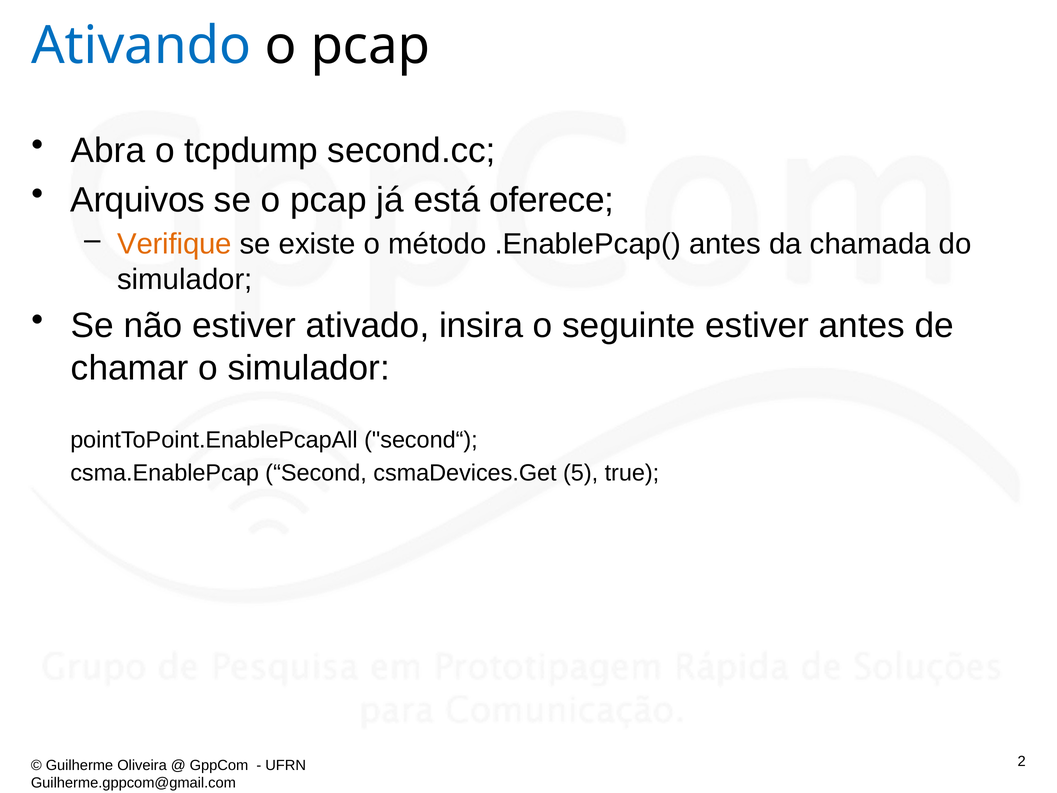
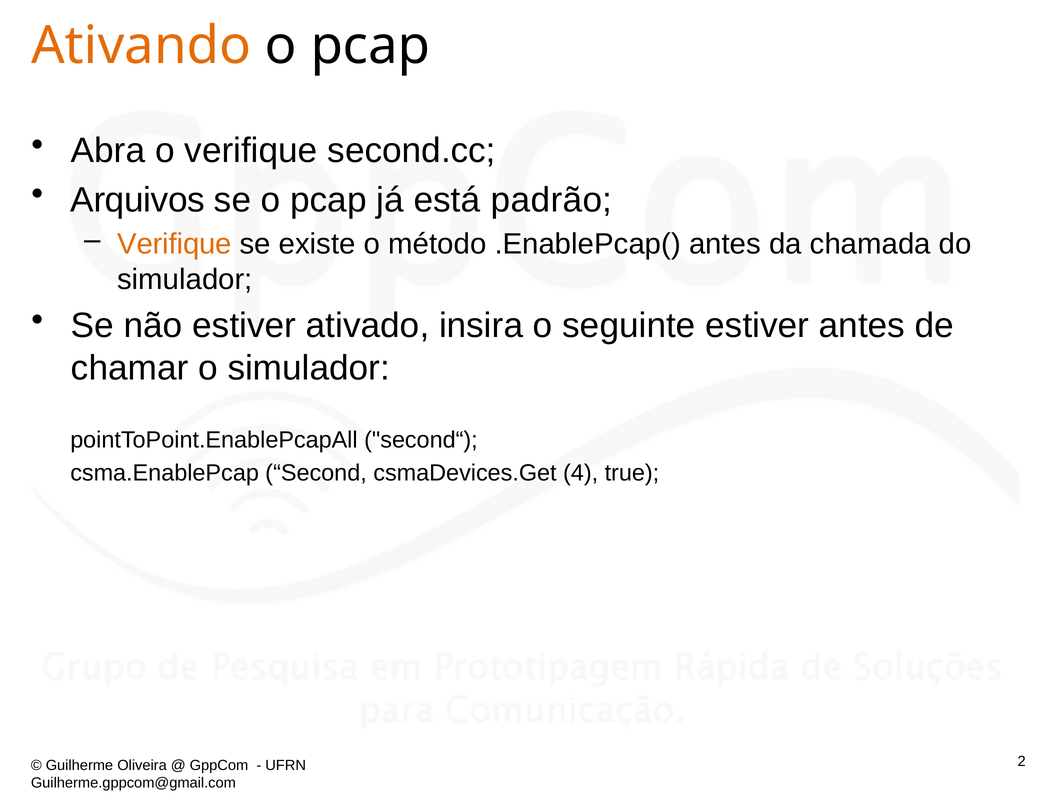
Ativando colour: blue -> orange (141, 46)
o tcpdump: tcpdump -> verifique (251, 151)
oferece: oferece -> padrão (551, 200)
5: 5 -> 4 (581, 473)
